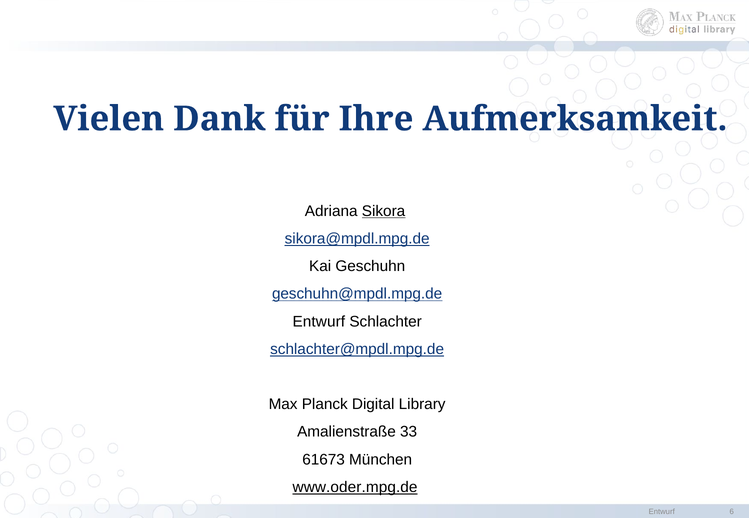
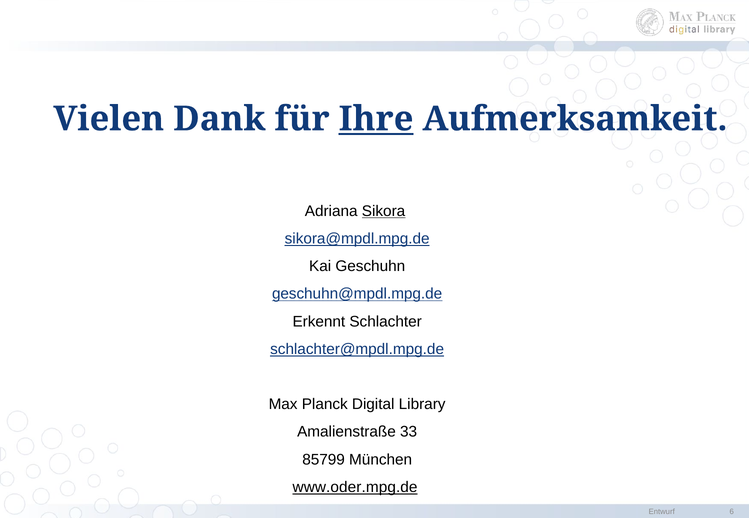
Ihre underline: none -> present (376, 119)
Entwurf: Entwurf -> Erkennt (319, 322)
61673: 61673 -> 85799 (324, 460)
